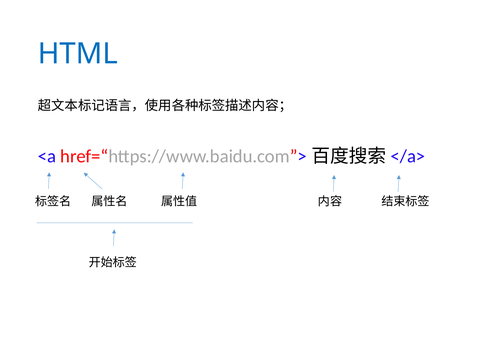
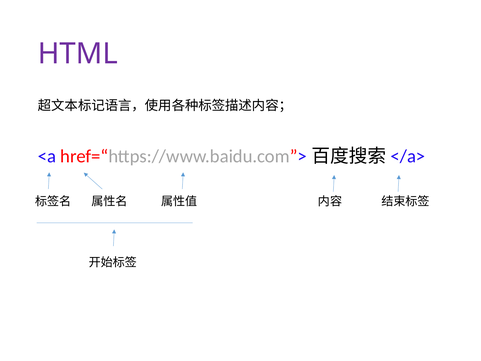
HTML colour: blue -> purple (78, 54)
